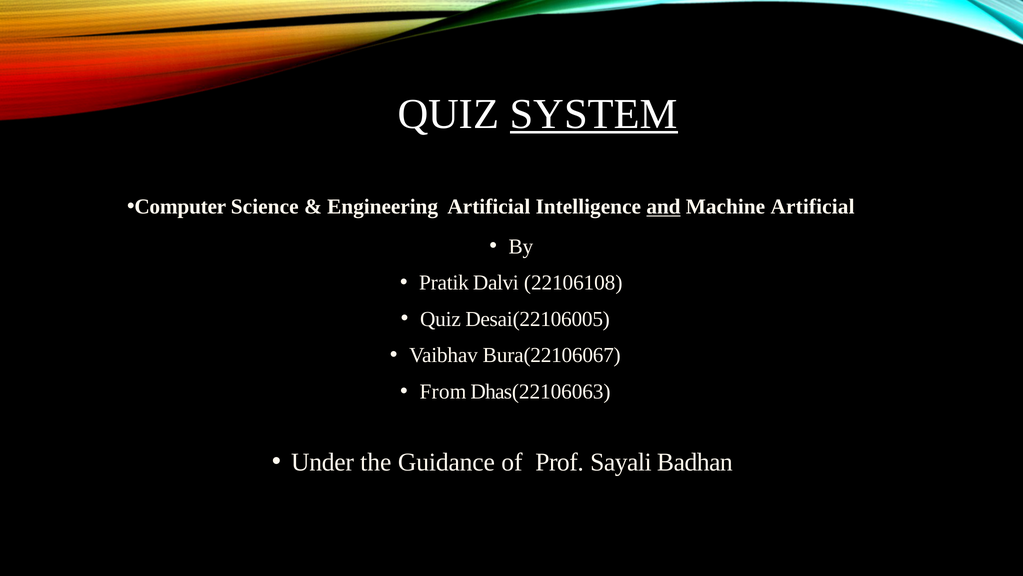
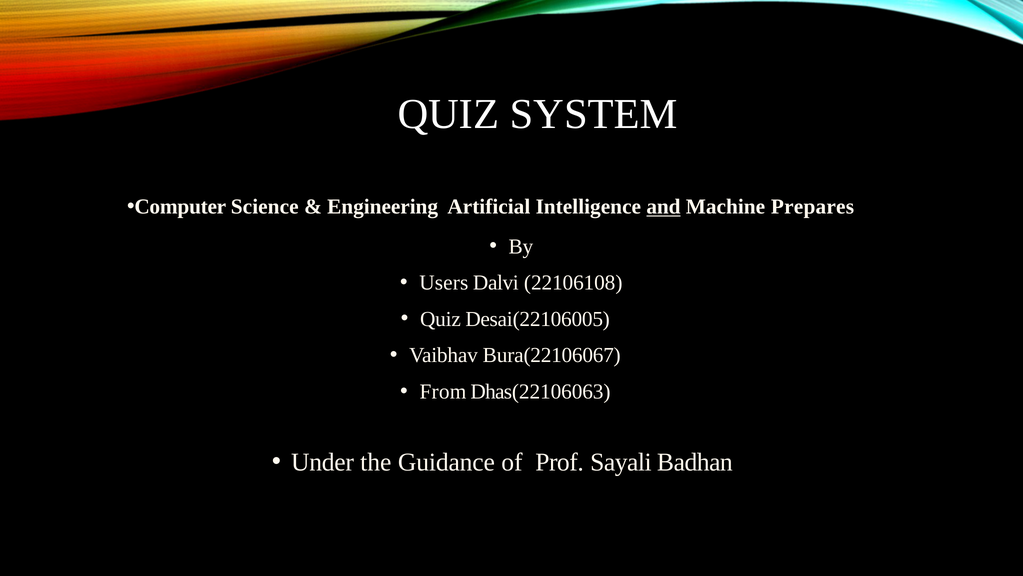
SYSTEM underline: present -> none (594, 114)
Machine Artificial: Artificial -> Prepares (813, 207)
Pratik: Pratik -> Users (444, 282)
